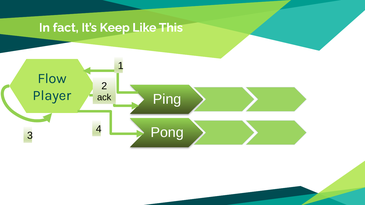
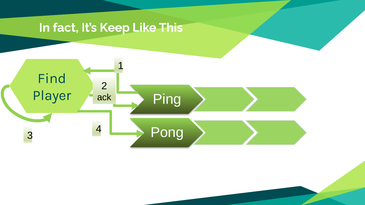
Flow: Flow -> Find (52, 79)
